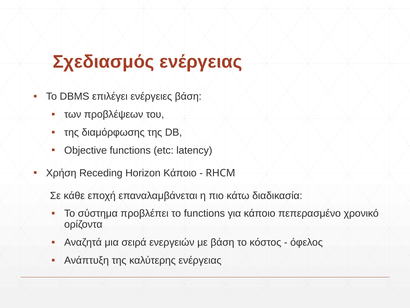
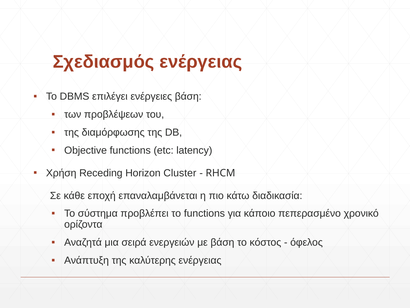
Horizon Κάποιο: Κάποιο -> Cluster (180, 173)
